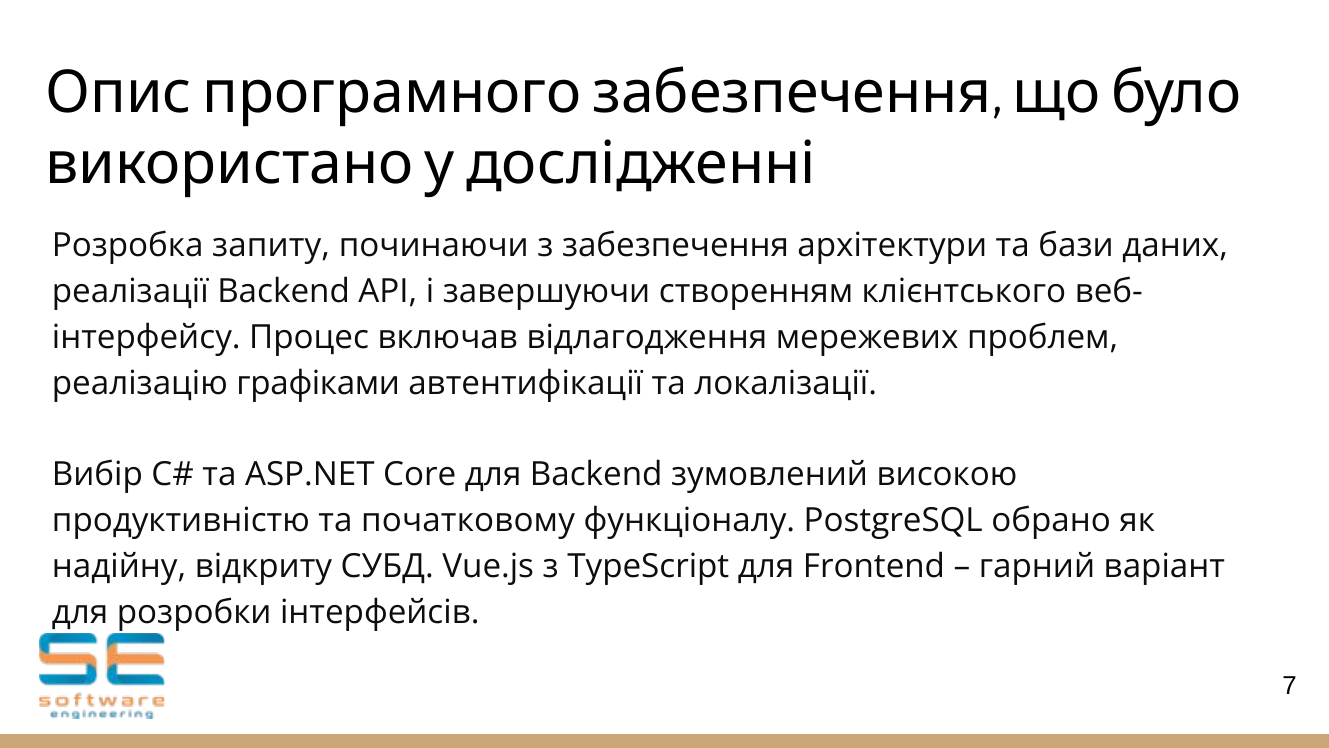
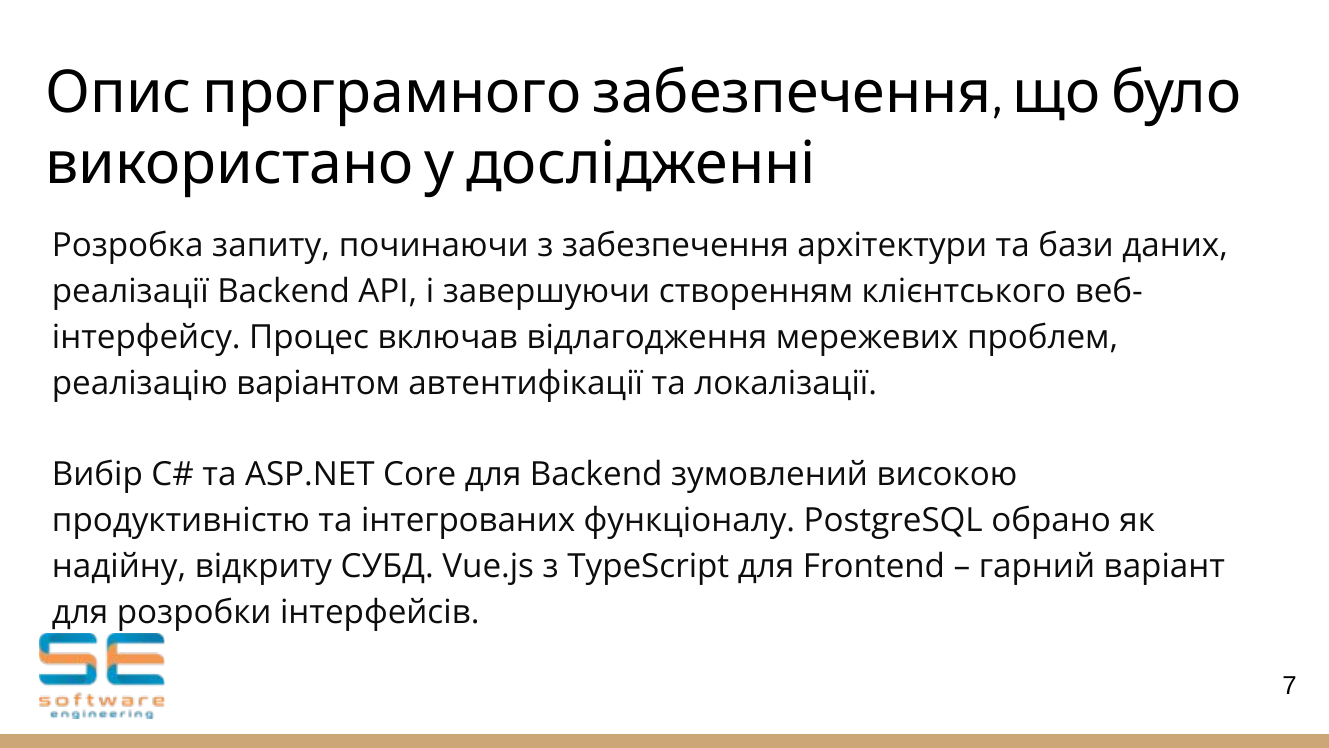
графіками: графіками -> варіантом (318, 383)
початковому: початковому -> інтегрованих (468, 520)
